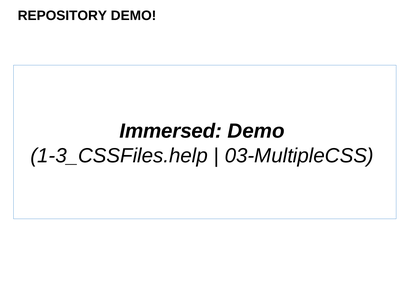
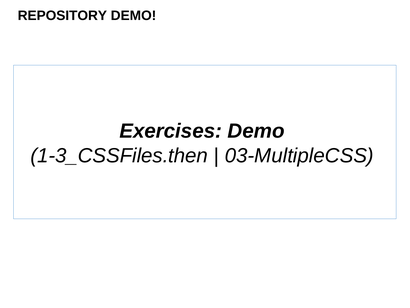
Immersed: Immersed -> Exercises (171, 131)
1-3_CSSFiles.help: 1-3_CSSFiles.help -> 1-3_CSSFiles.then (119, 156)
